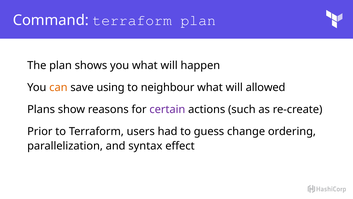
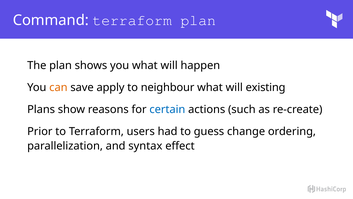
using: using -> apply (111, 87)
allowed: allowed -> existing (266, 87)
certain colour: purple -> blue (167, 109)
